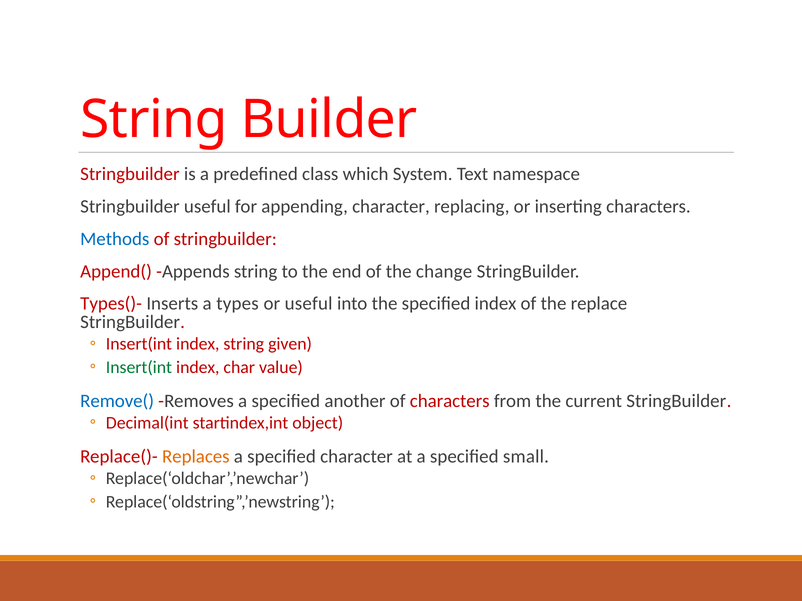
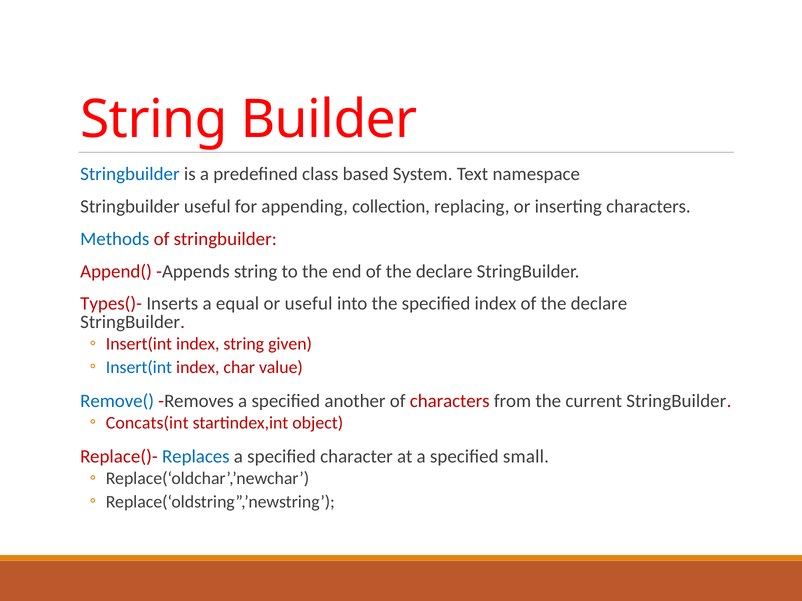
Stringbuilder colour: red -> blue (130, 174)
which: which -> based (366, 174)
appending character: character -> collection (391, 207)
end of the change: change -> declare (444, 272)
types: types -> equal (238, 304)
index of the replace: replace -> declare (599, 304)
Insert(int colour: green -> blue (139, 368)
Decimal(int: Decimal(int -> Concats(int (147, 423)
Replaces colour: orange -> blue (196, 457)
